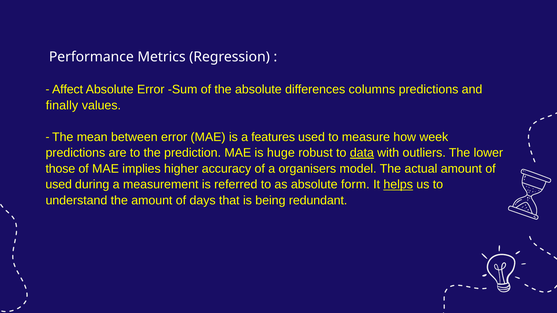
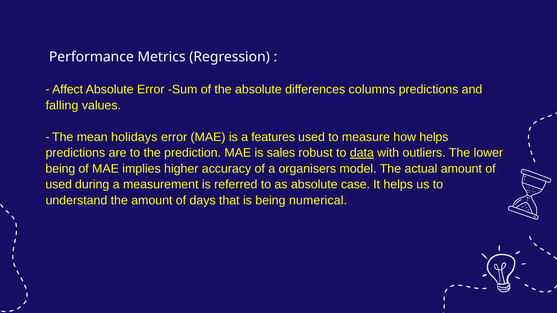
finally: finally -> falling (62, 105)
between: between -> holidays (134, 137)
how week: week -> helps (434, 137)
huge: huge -> sales (281, 153)
those: those -> being (60, 169)
form: form -> case (355, 185)
helps underline: present -> none (398, 185)
redundant: redundant -> numerical (318, 201)
